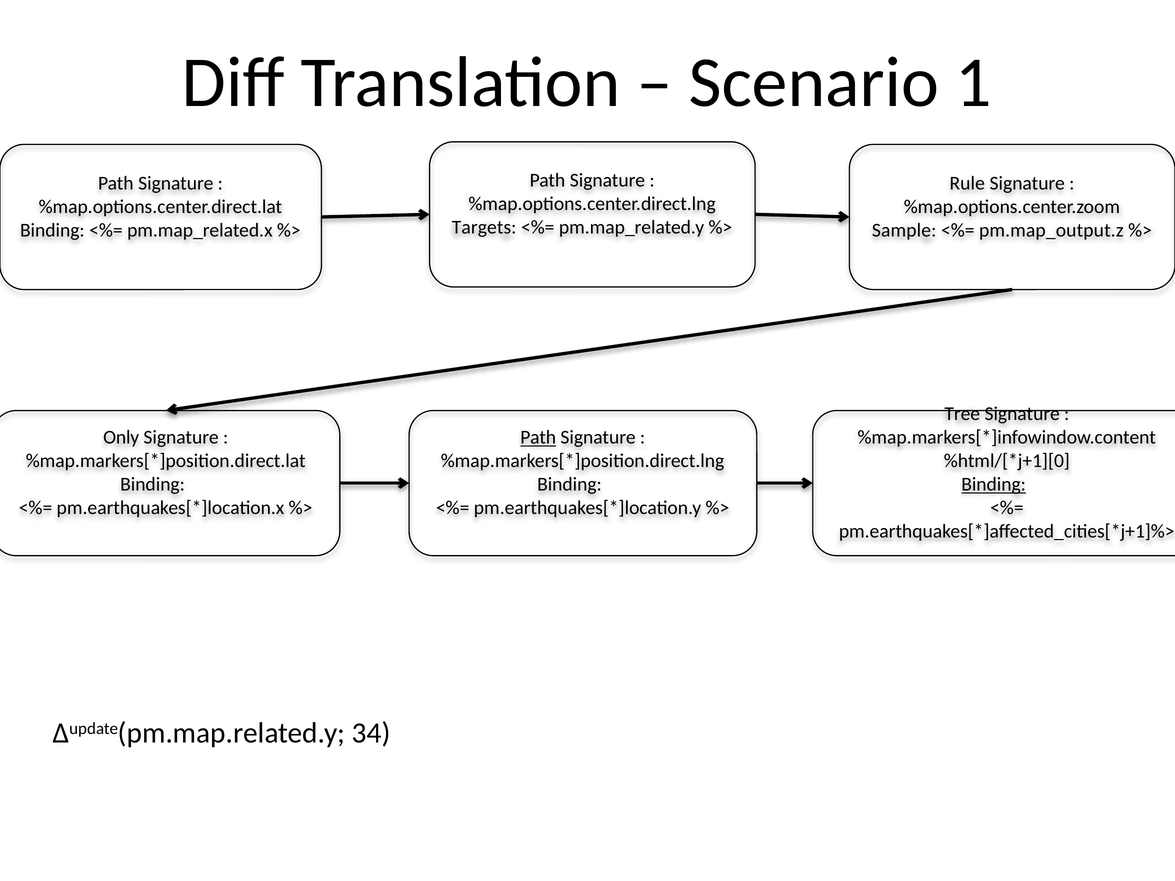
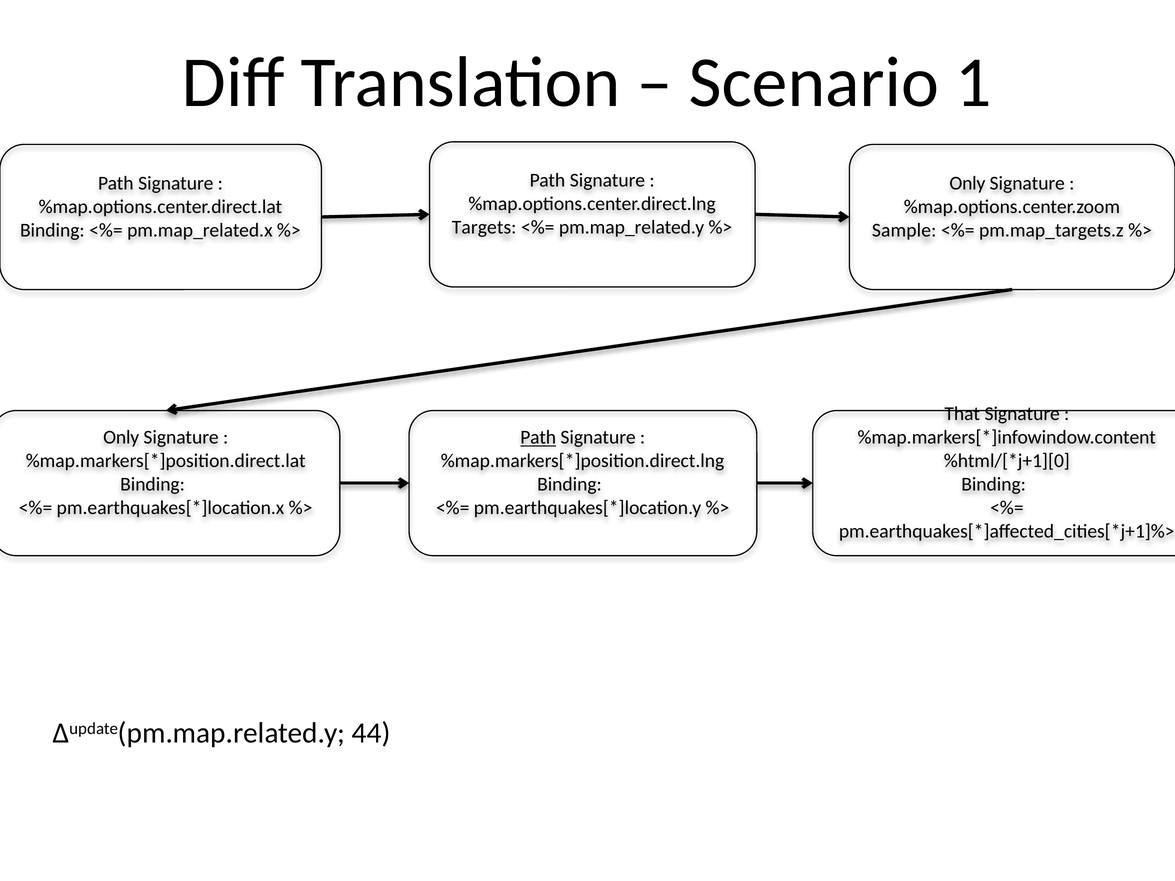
Rule: Rule -> Only (967, 183)
pm.map_output.z: pm.map_output.z -> pm.map_targets.z (1051, 230)
Tree: Tree -> That (962, 414)
Binding underline: present -> none (994, 485)
34: 34 -> 44 (371, 733)
